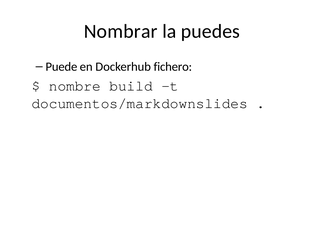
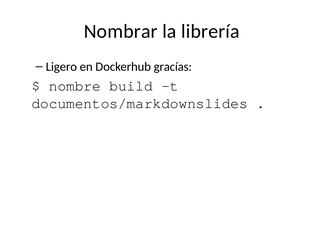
puedes: puedes -> librería (210, 31)
Puede: Puede -> Ligero (61, 67)
fichero: fichero -> gracías (173, 67)
